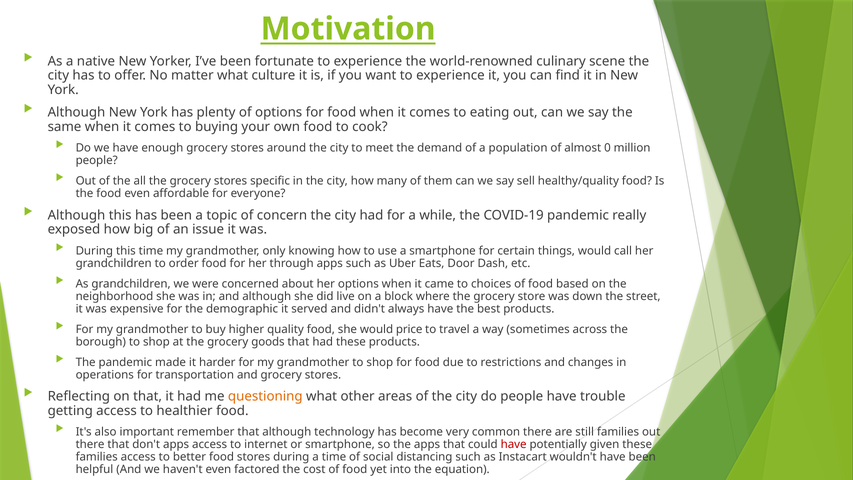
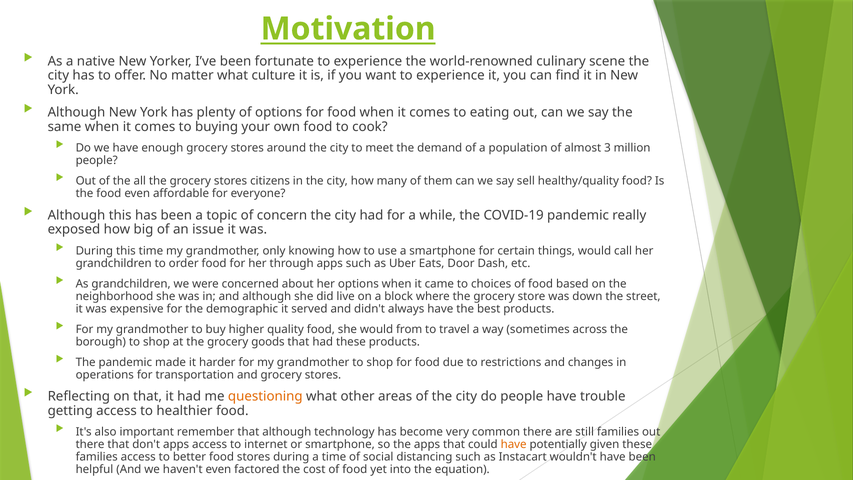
0: 0 -> 3 (608, 148)
specific: specific -> citizens (270, 181)
price: price -> from (409, 329)
have colour: red -> orange (514, 444)
